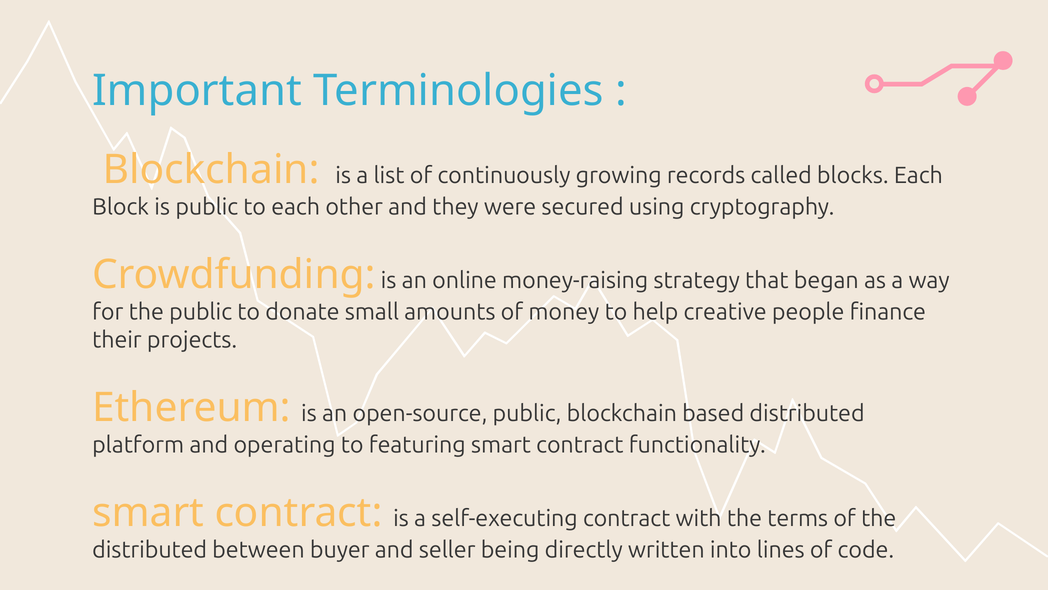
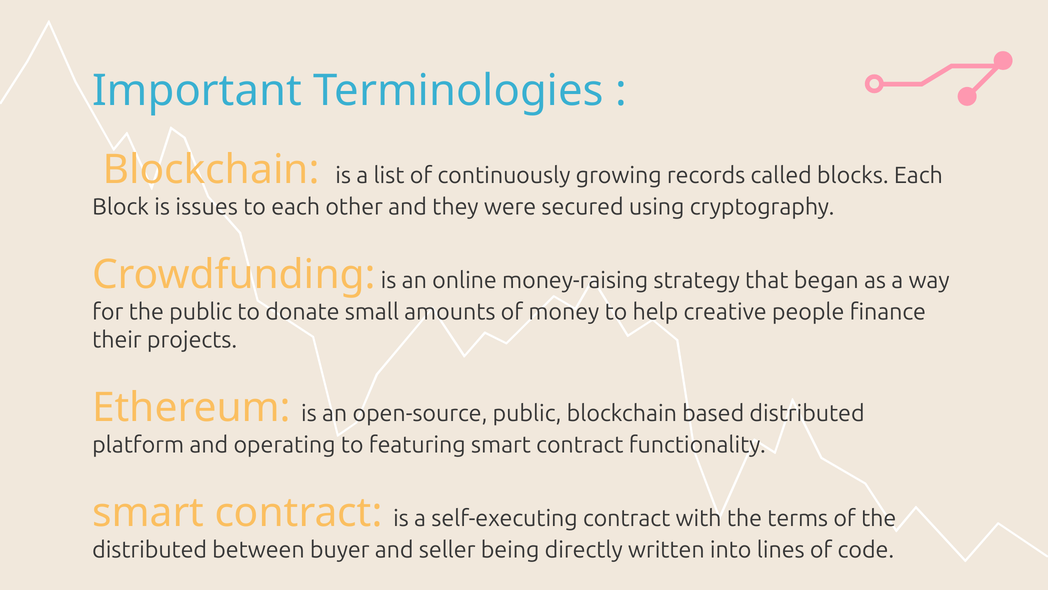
is public: public -> issues (207, 207)
